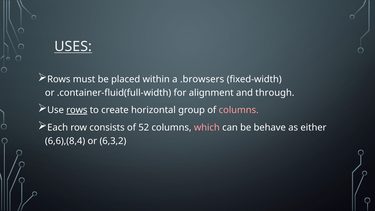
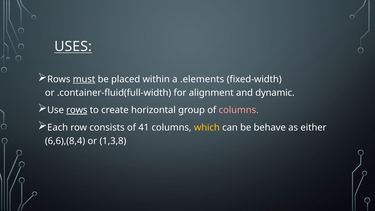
must underline: none -> present (84, 79)
.browsers: .browsers -> .elements (202, 79)
through: through -> dynamic (275, 93)
52: 52 -> 41 (144, 127)
which colour: pink -> yellow (207, 127)
6,3,2: 6,3,2 -> 1,3,8 (113, 141)
